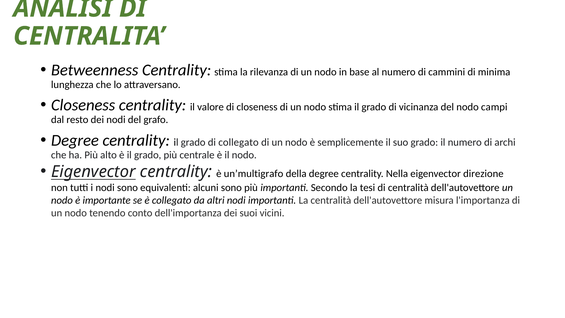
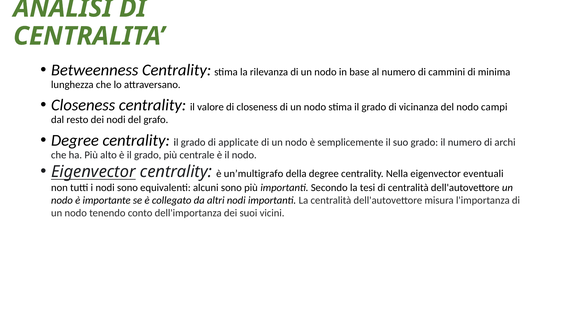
di collegato: collegato -> applicate (239, 142)
direzione: direzione -> eventuali (483, 174)
